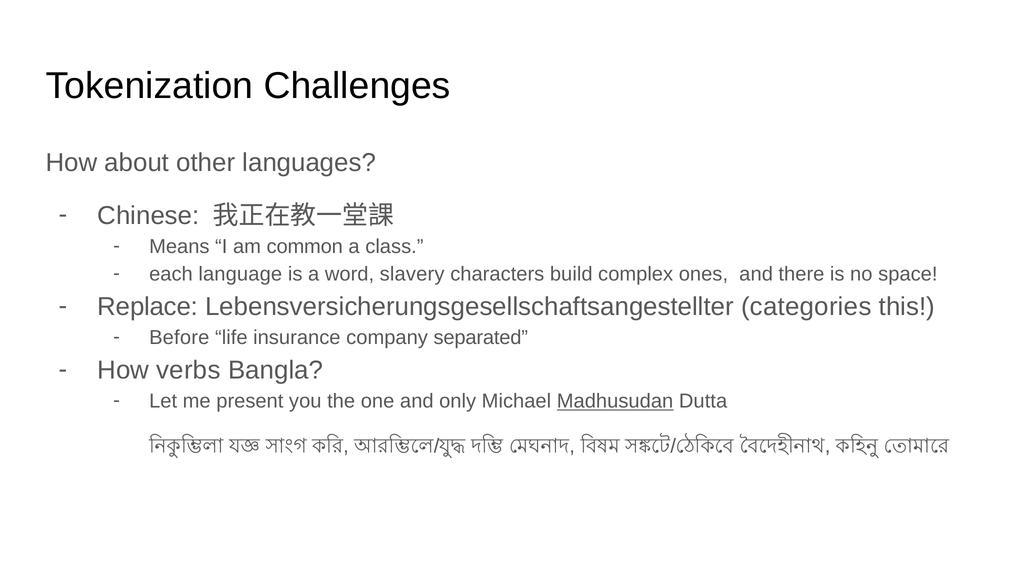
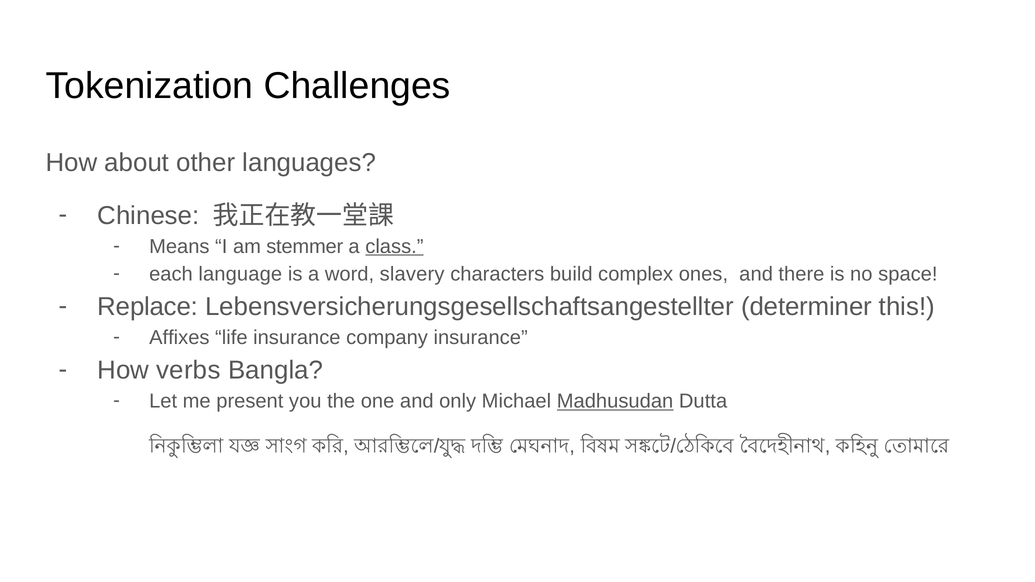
common: common -> stemmer (305, 247)
class underline: none -> present (394, 247)
categories: categories -> determiner (806, 307)
Before: Before -> Affixes (179, 338)
company separated: separated -> insurance (481, 338)
